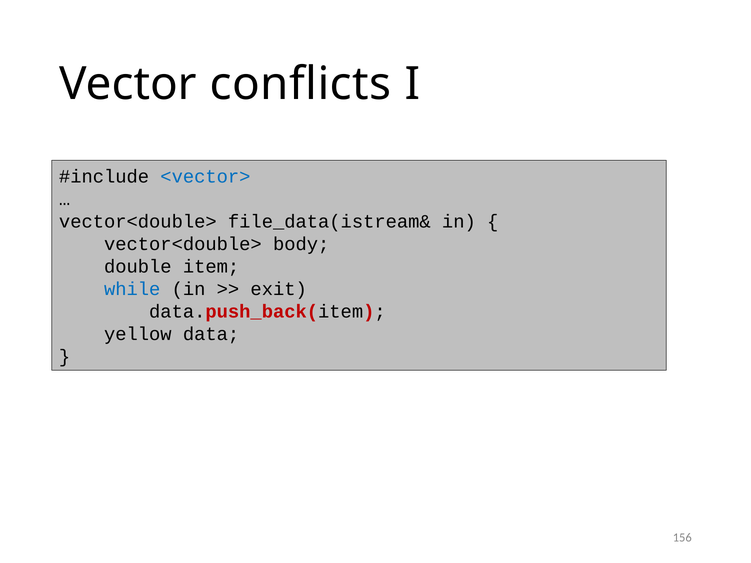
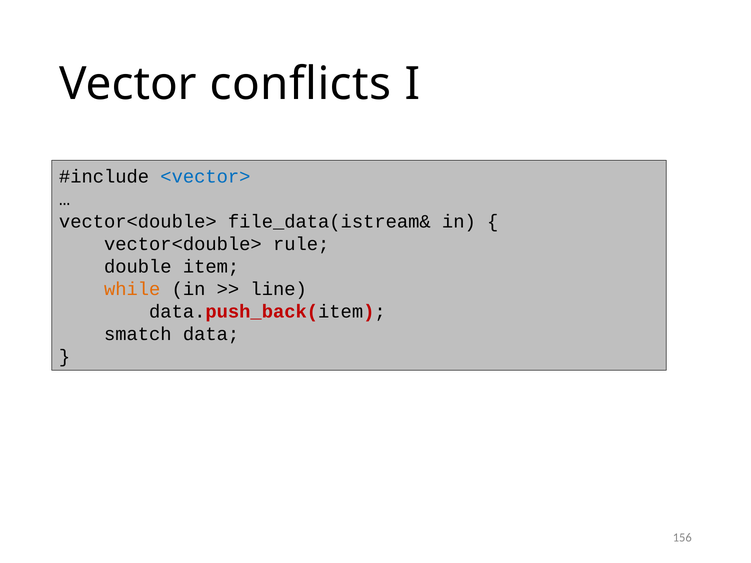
body: body -> rule (301, 244)
while colour: blue -> orange (132, 289)
exit: exit -> line (279, 289)
yellow: yellow -> smatch (138, 334)
